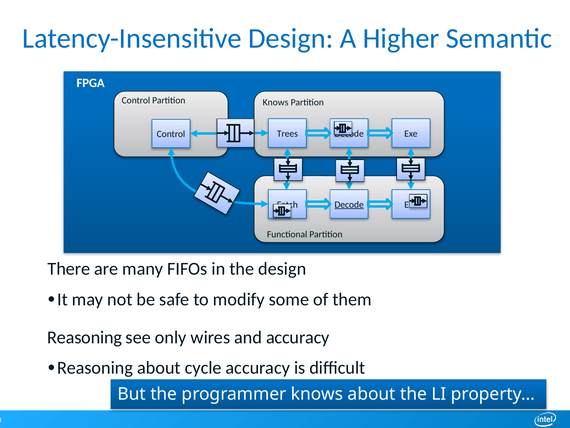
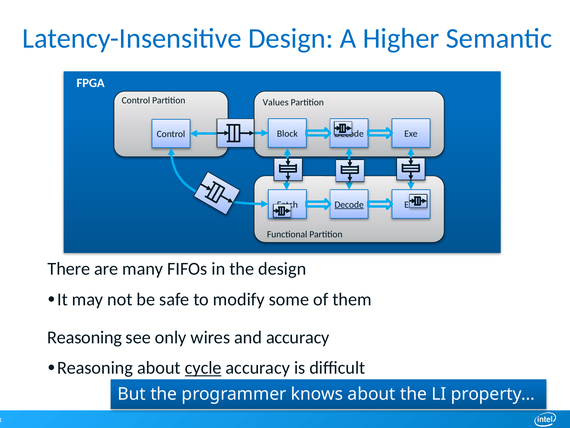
Knows: Knows -> Values (276, 102)
Trees: Trees -> Block (287, 133)
cycle underline: none -> present (203, 368)
